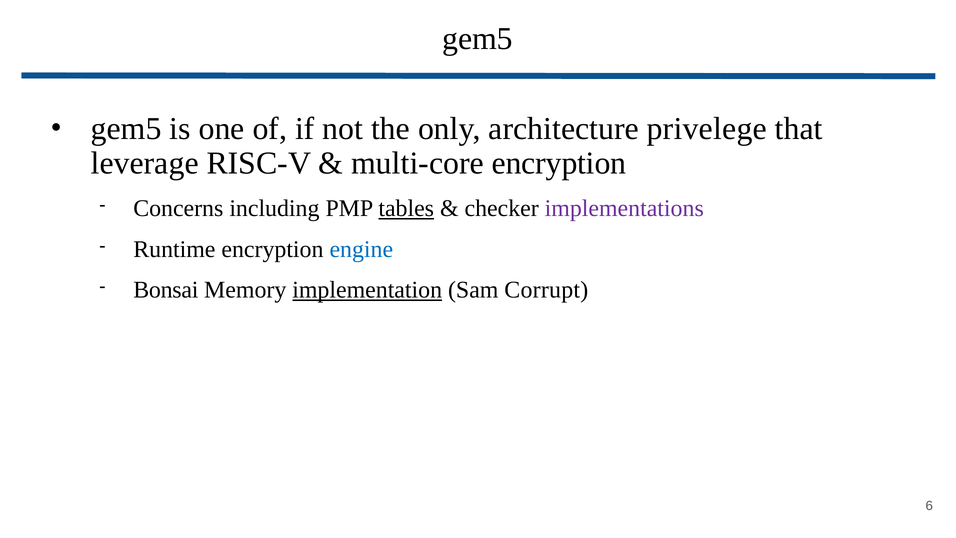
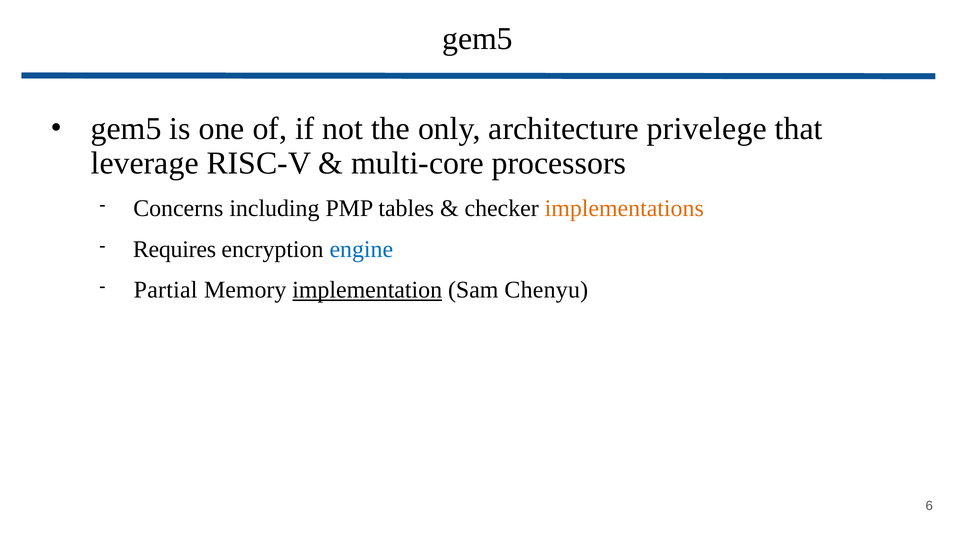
multi-core encryption: encryption -> processors (559, 163)
tables underline: present -> none (406, 208)
implementations colour: purple -> orange (624, 208)
Runtime: Runtime -> Requires (174, 249)
Bonsai: Bonsai -> Partial (166, 290)
Corrupt: Corrupt -> Chenyu (546, 290)
